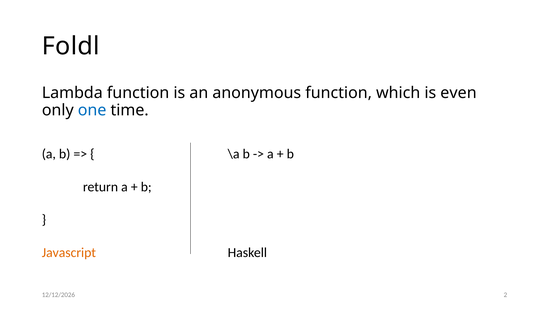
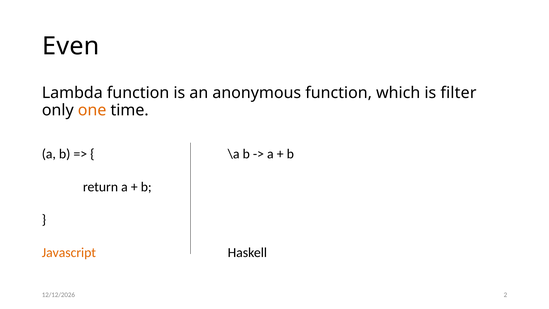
Foldl: Foldl -> Even (71, 46)
even: even -> filter (458, 93)
one colour: blue -> orange (92, 110)
